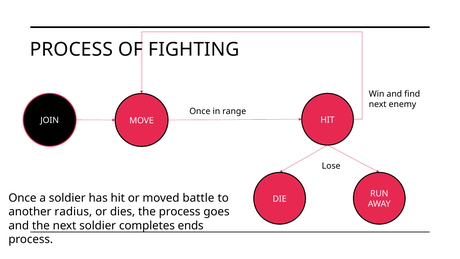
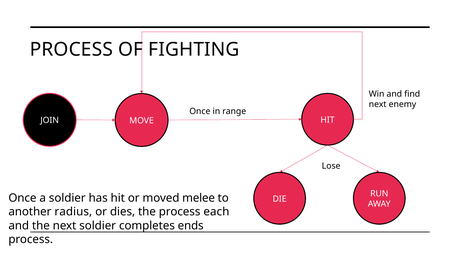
battle: battle -> melee (199, 198)
goes: goes -> each (216, 212)
